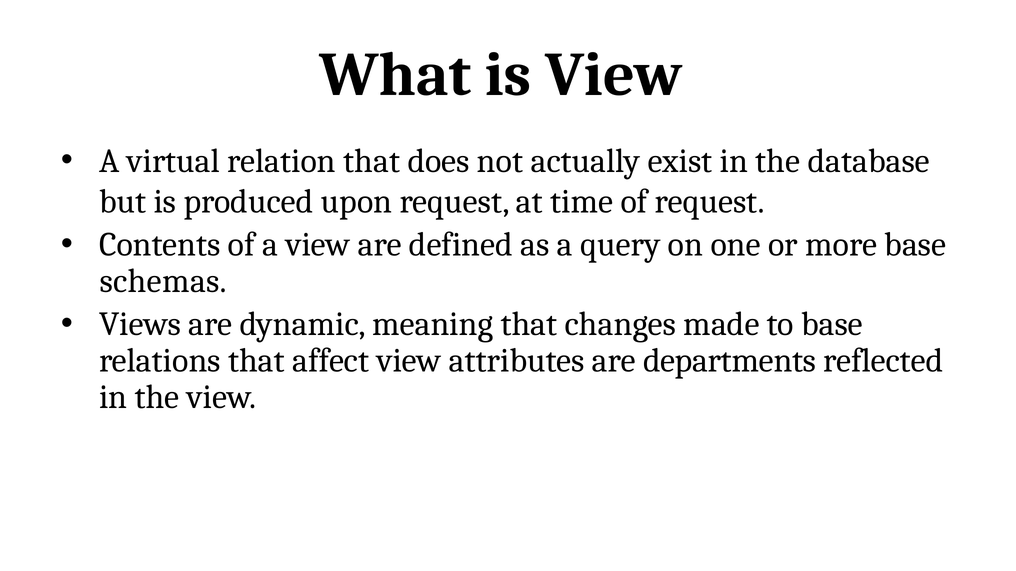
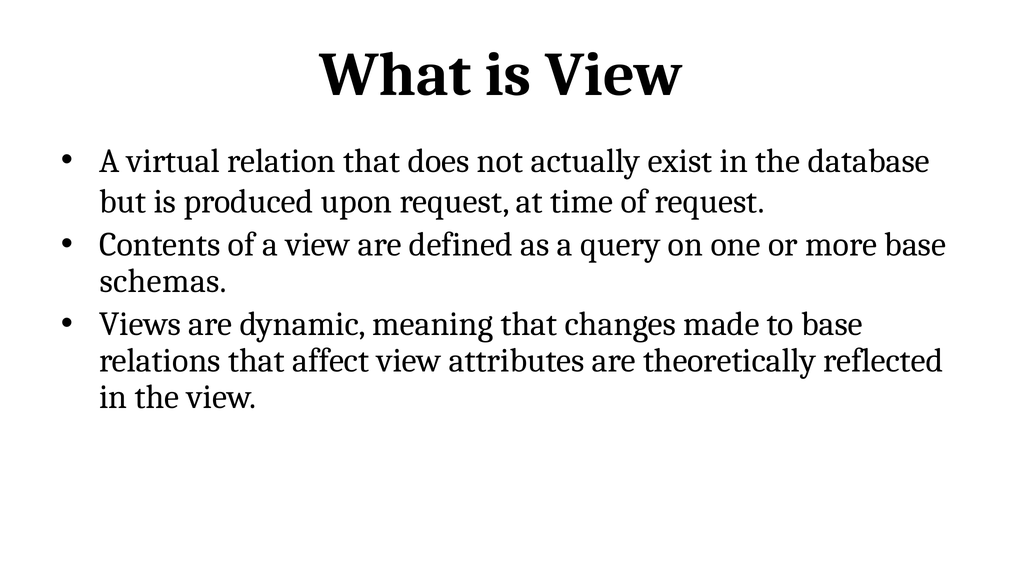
departments: departments -> theoretically (729, 361)
